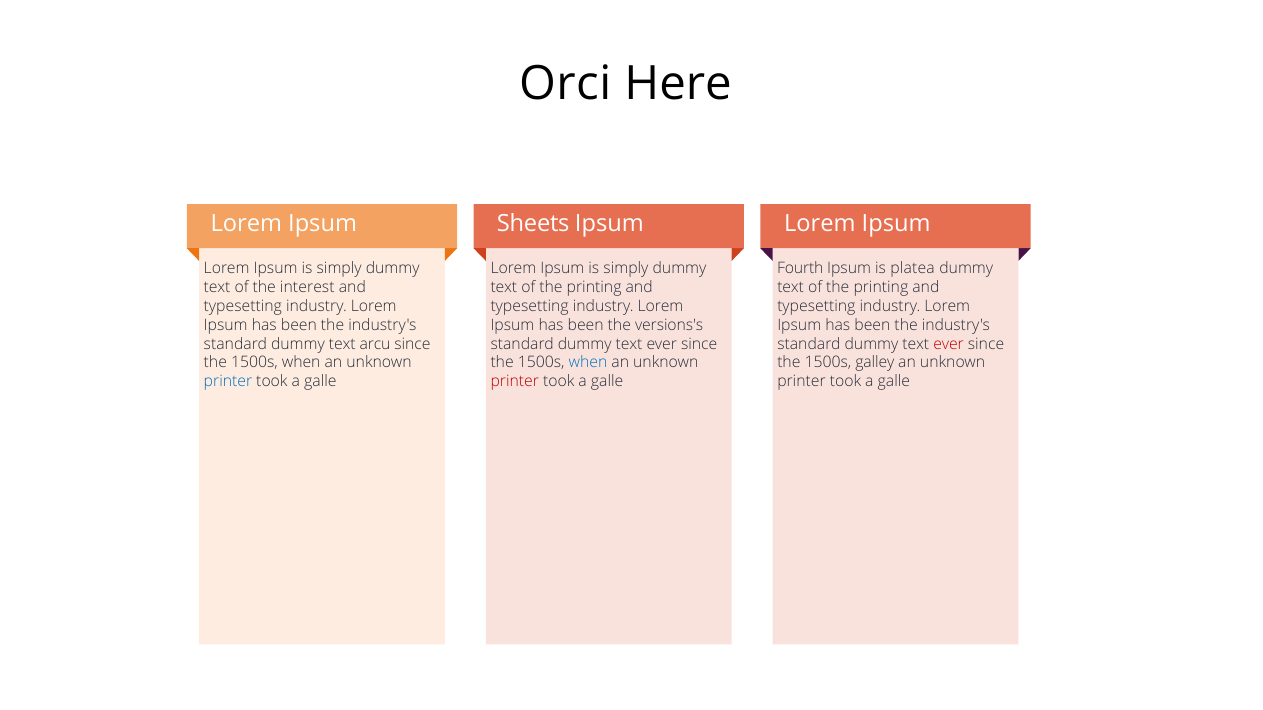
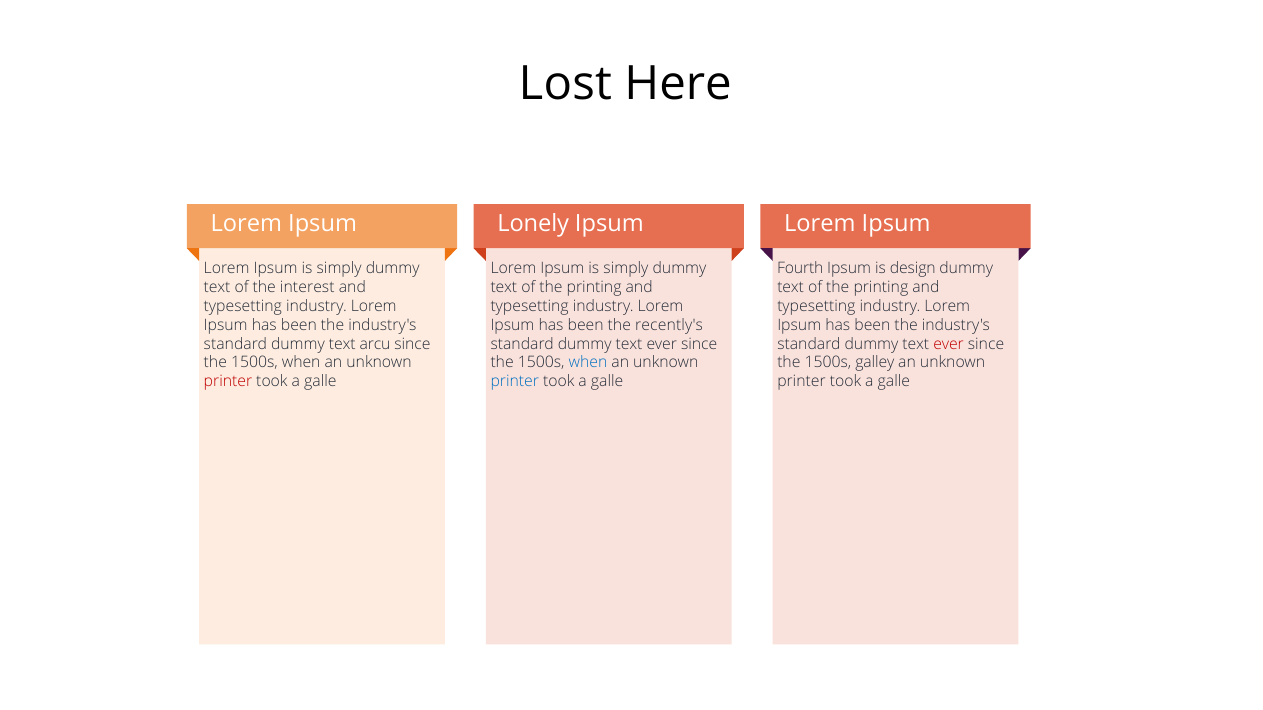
Orci: Orci -> Lost (565, 84)
Sheets: Sheets -> Lonely (533, 223)
platea: platea -> design (913, 268)
versions's: versions's -> recently's (669, 325)
printer colour: blue -> red (228, 382)
printer colour: red -> blue (515, 382)
